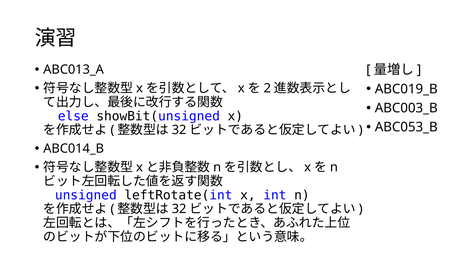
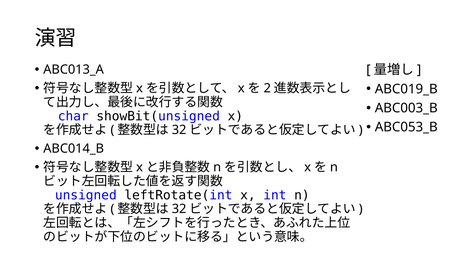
else: else -> char (73, 116)
